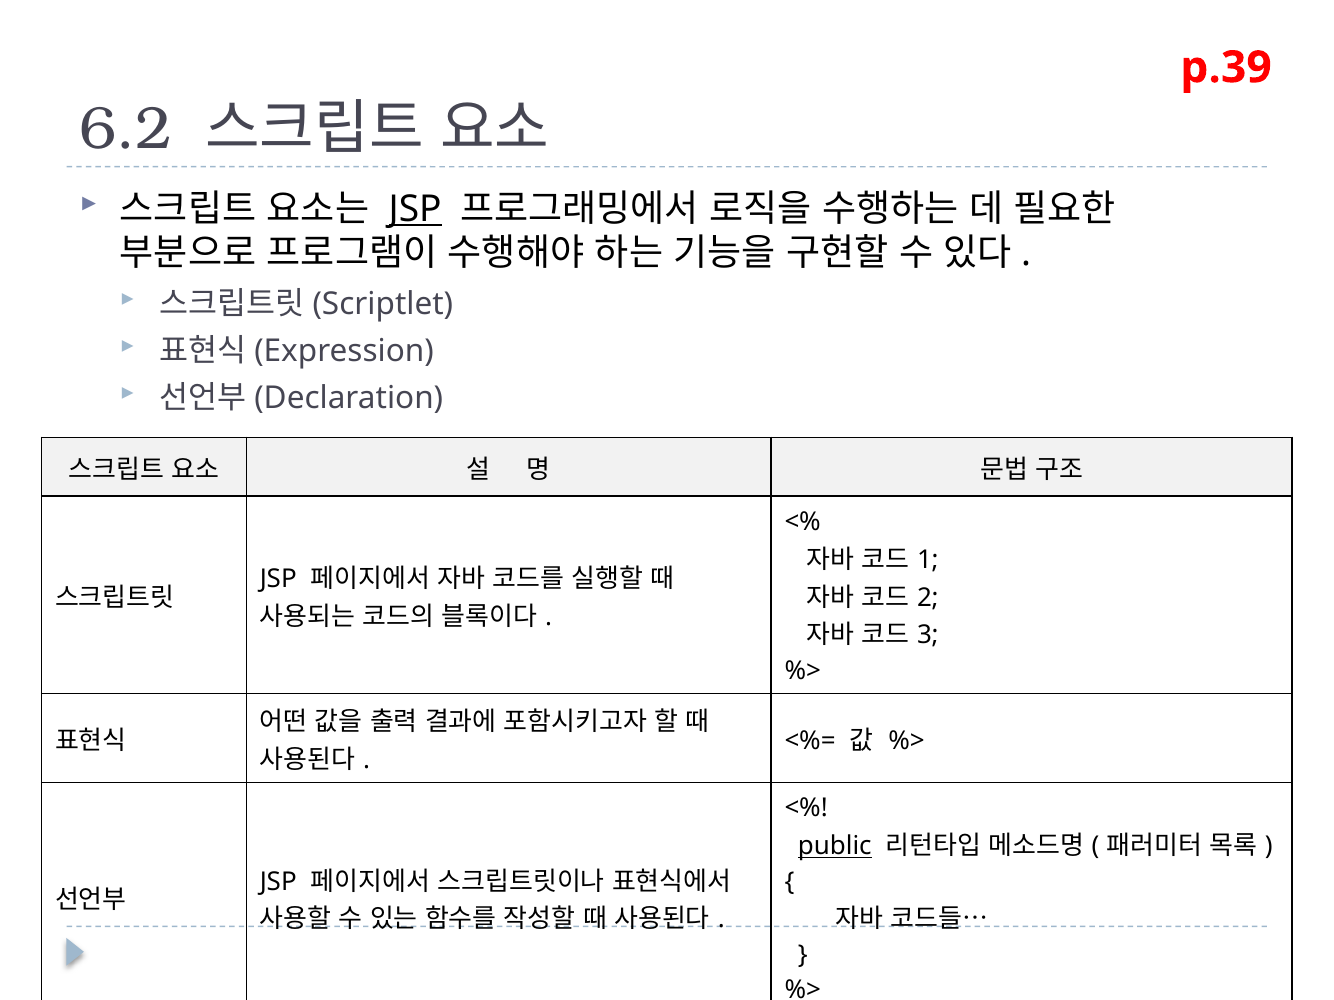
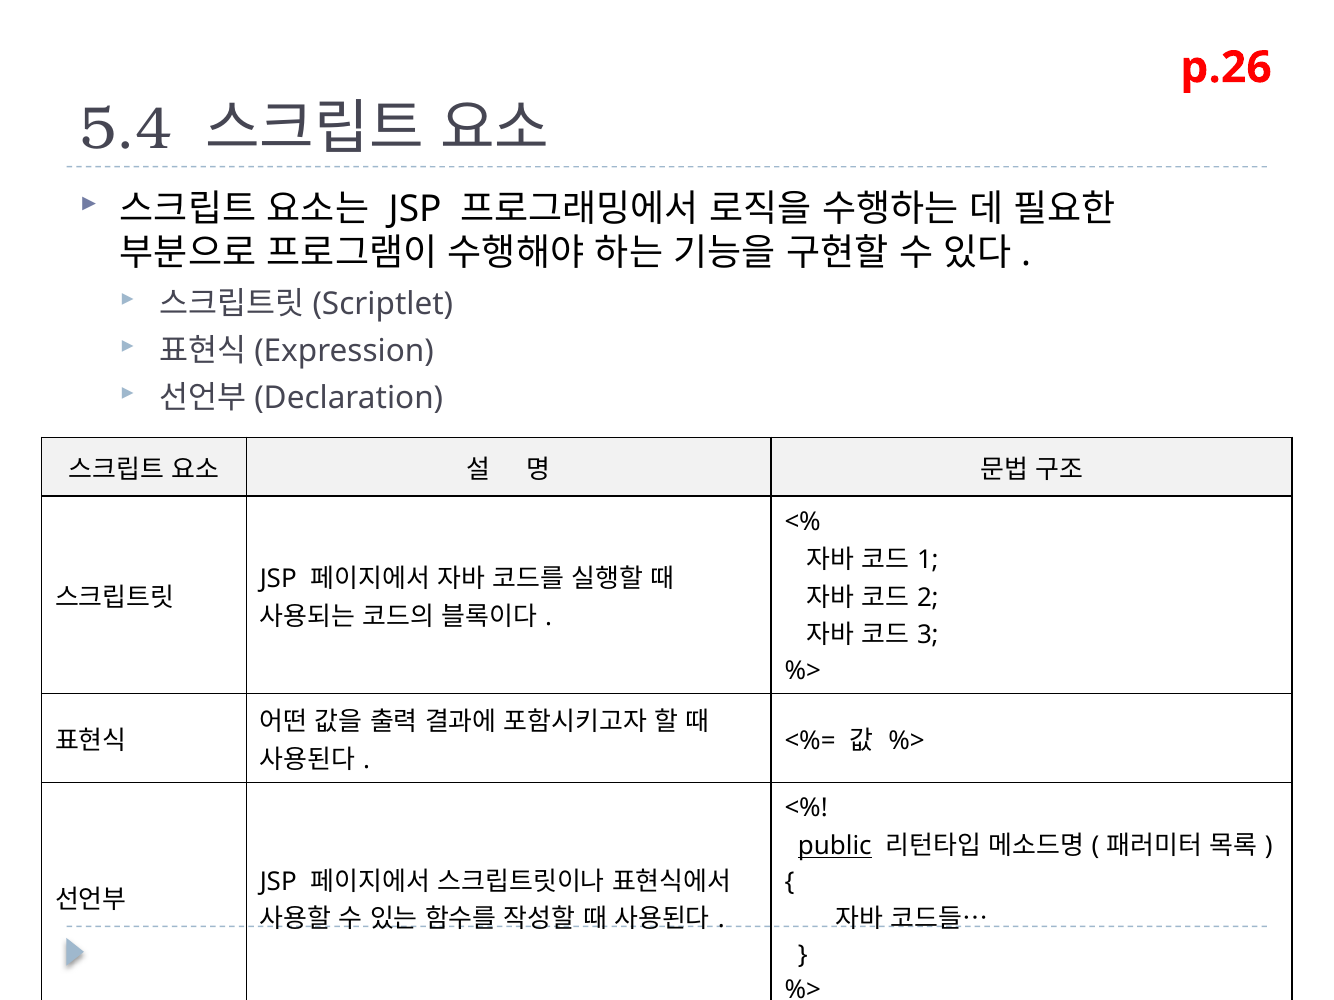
p.39: p.39 -> p.26 (1226, 68)
6.2: 6.2 -> 5.4 (126, 129)
JSP underline: present -> none (415, 209)
